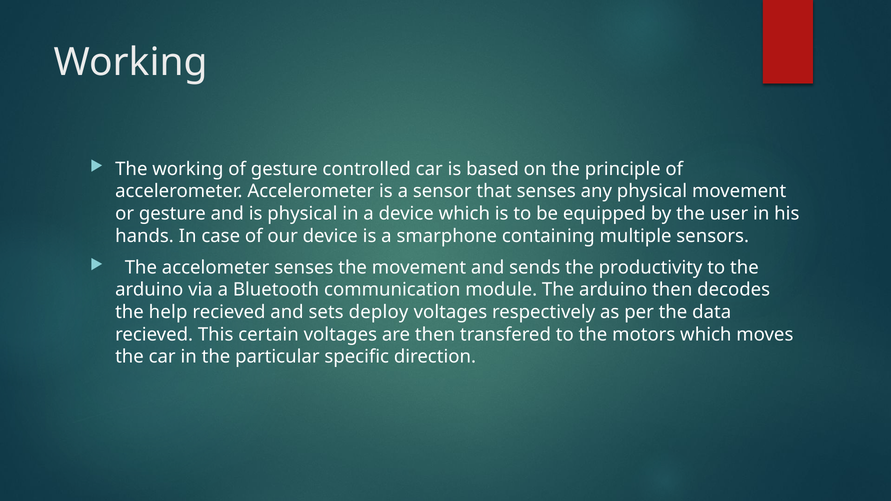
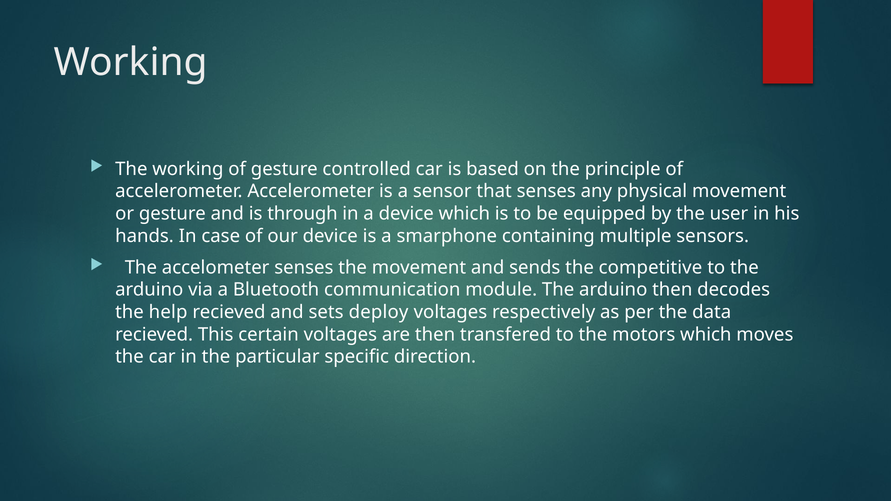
is physical: physical -> through (302, 214)
productivity: productivity -> competitive (650, 268)
